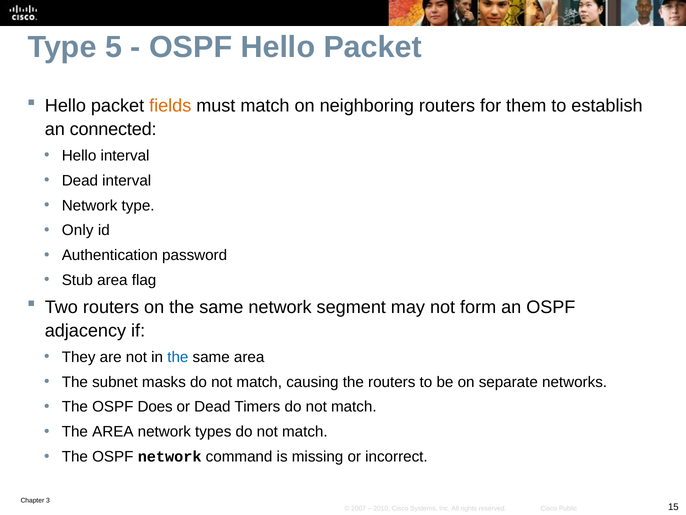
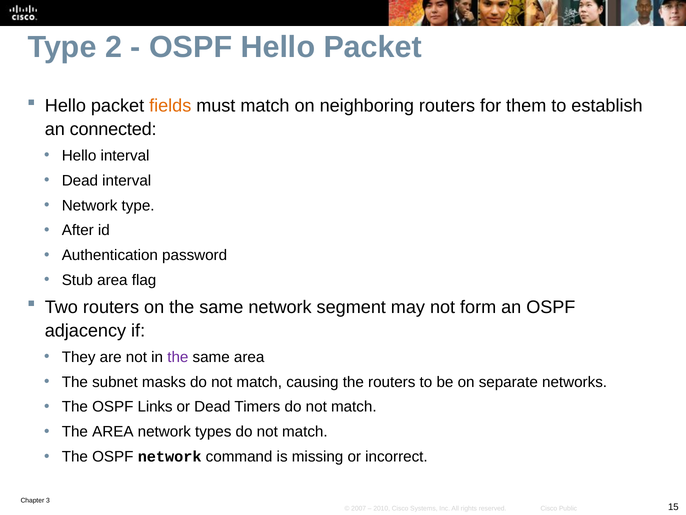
5: 5 -> 2 (114, 47)
Only: Only -> After (78, 230)
the colour: blue -> purple (178, 357)
Does: Does -> Links (155, 407)
